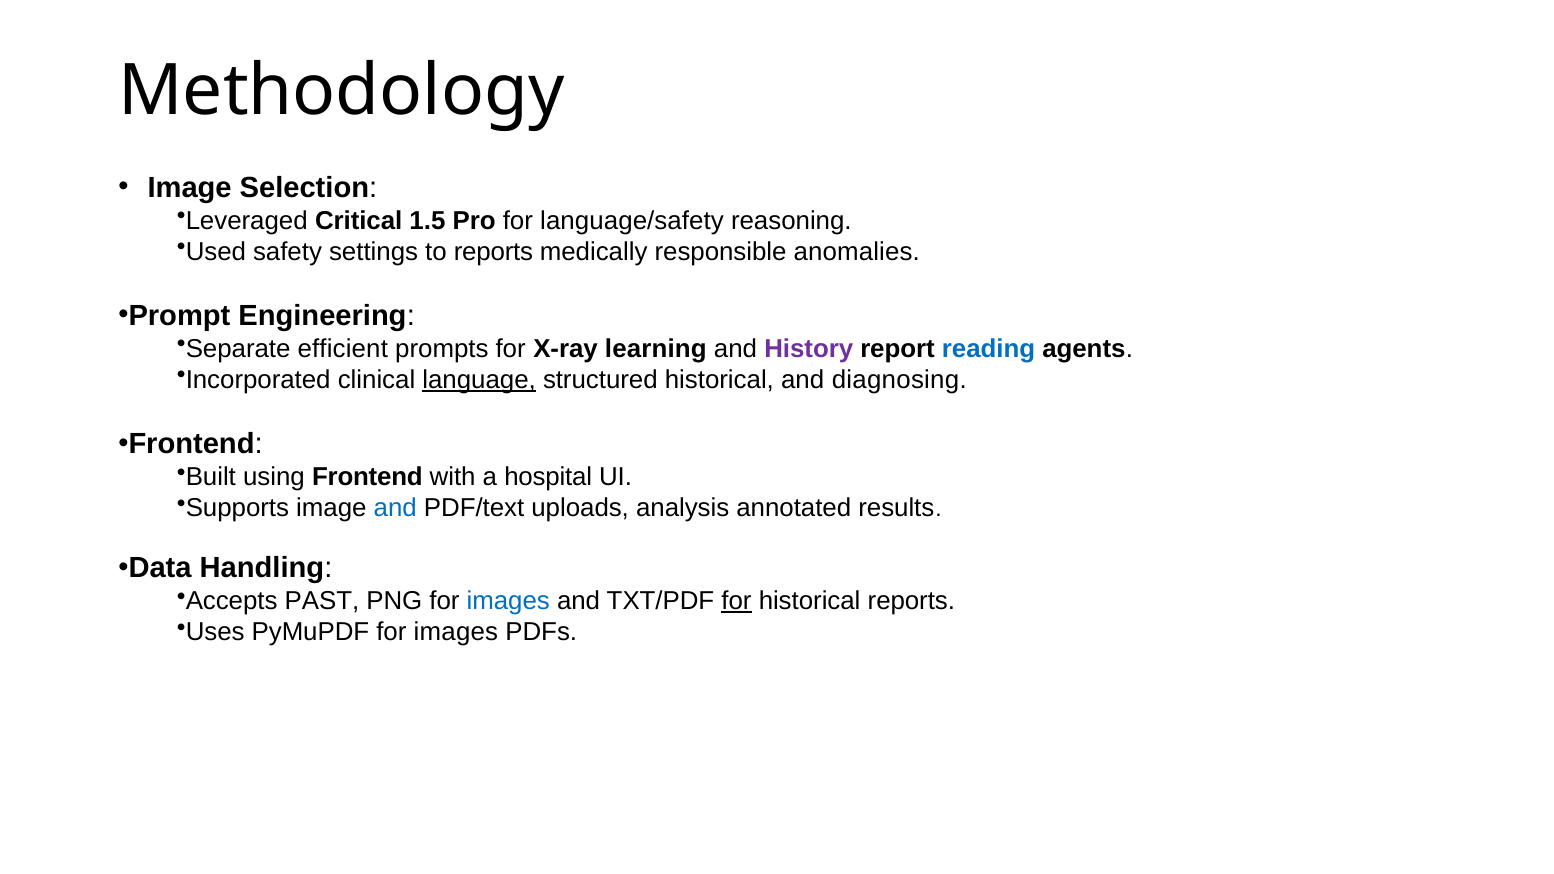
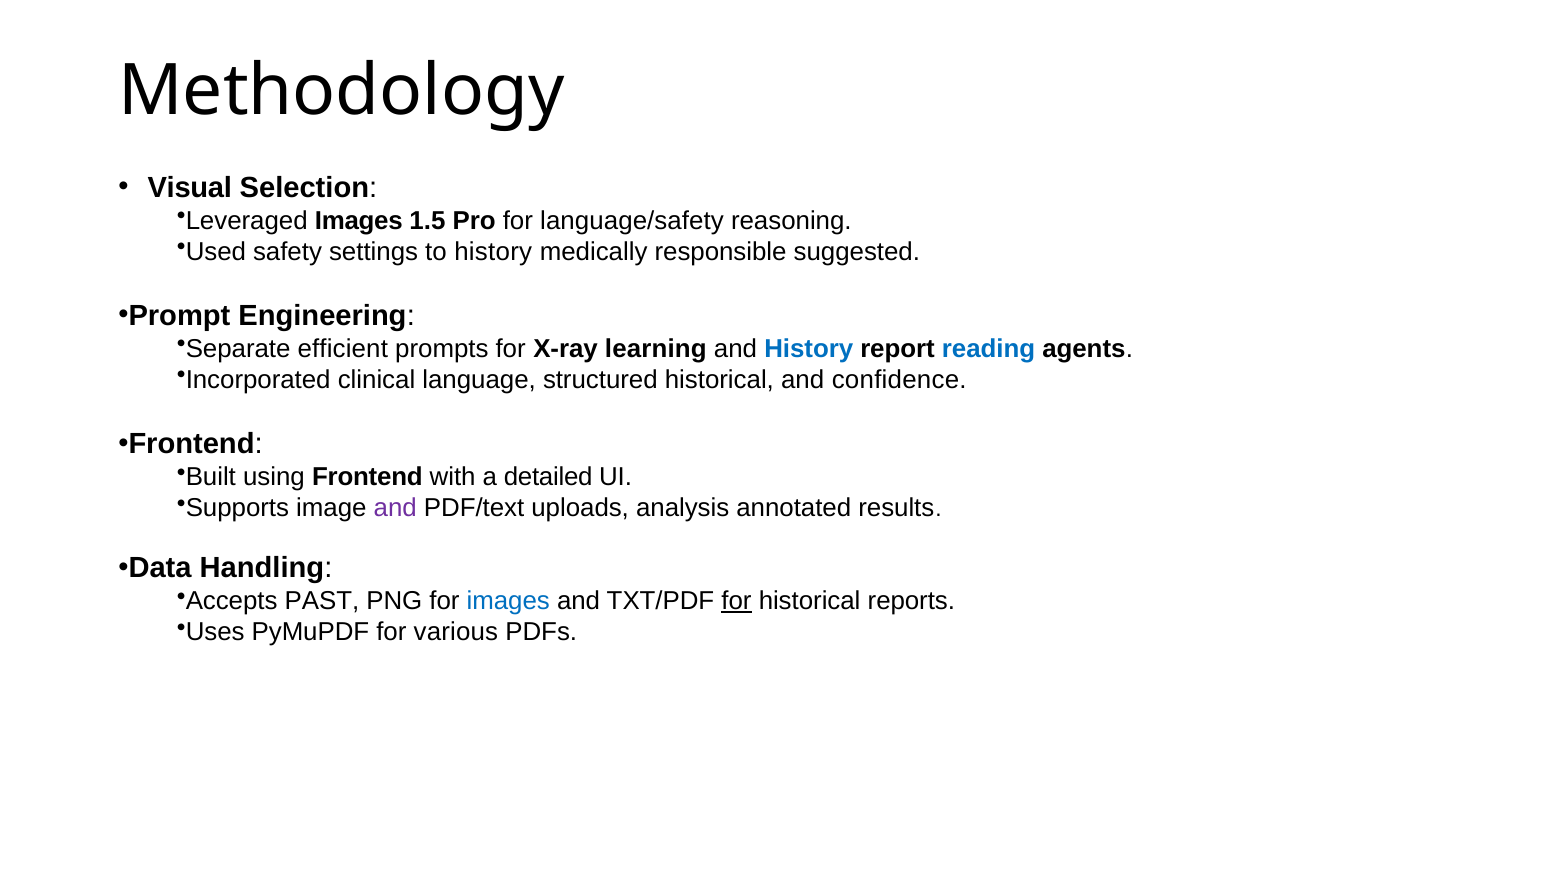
Image: Image -> Visual (190, 188)
Leveraged Critical: Critical -> Images (359, 221)
to reports: reports -> history (493, 252)
anomalies: anomalies -> suggested (857, 252)
History colour: purple -> blue (809, 349)
language underline: present -> none (479, 380)
diagnosing: diagnosing -> confidence (899, 380)
hospital: hospital -> detailed (548, 477)
and colour: blue -> purple (395, 508)
PyMuPDF for images: images -> various (456, 632)
